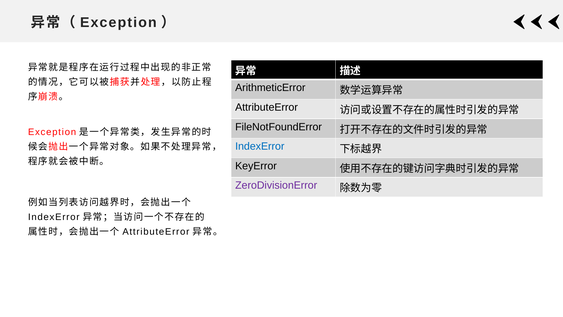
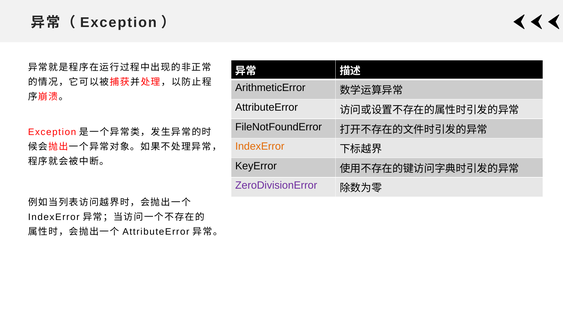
IndexError colour: blue -> orange (260, 146)
